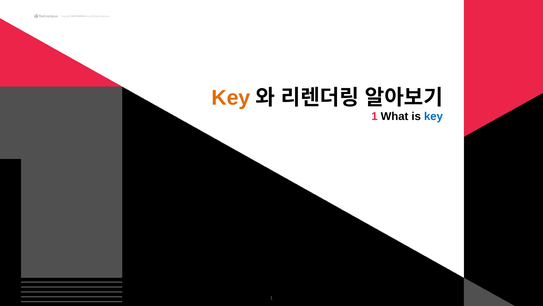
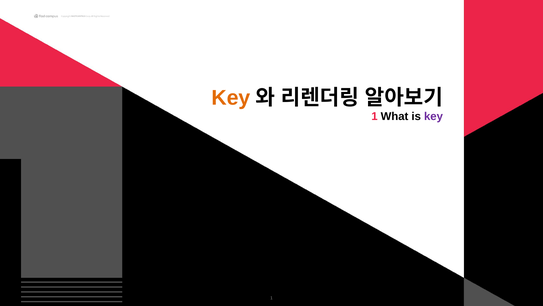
key colour: blue -> purple (433, 116)
